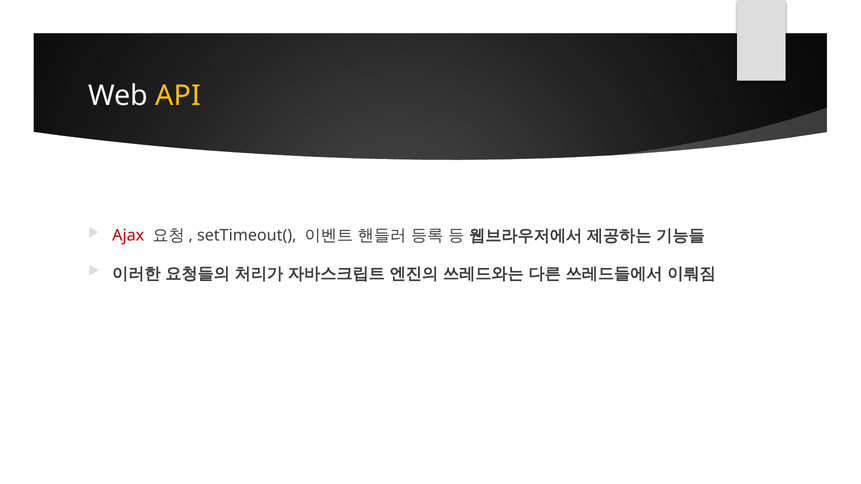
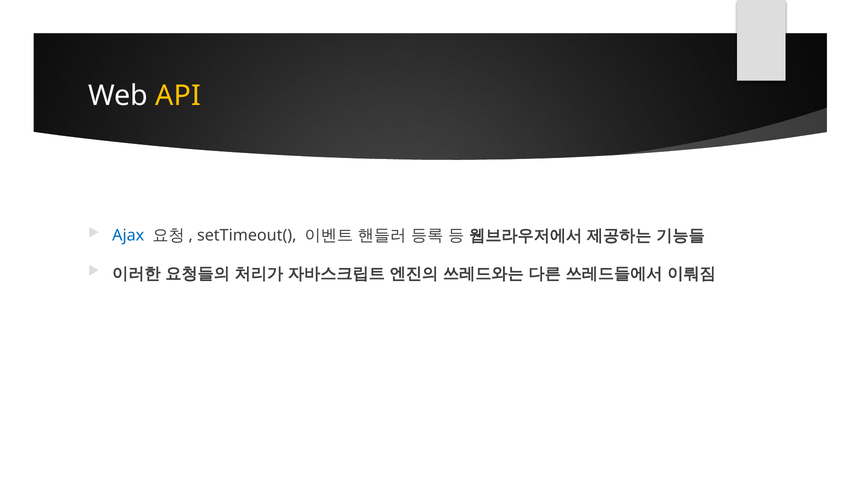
Ajax colour: red -> blue (128, 236)
